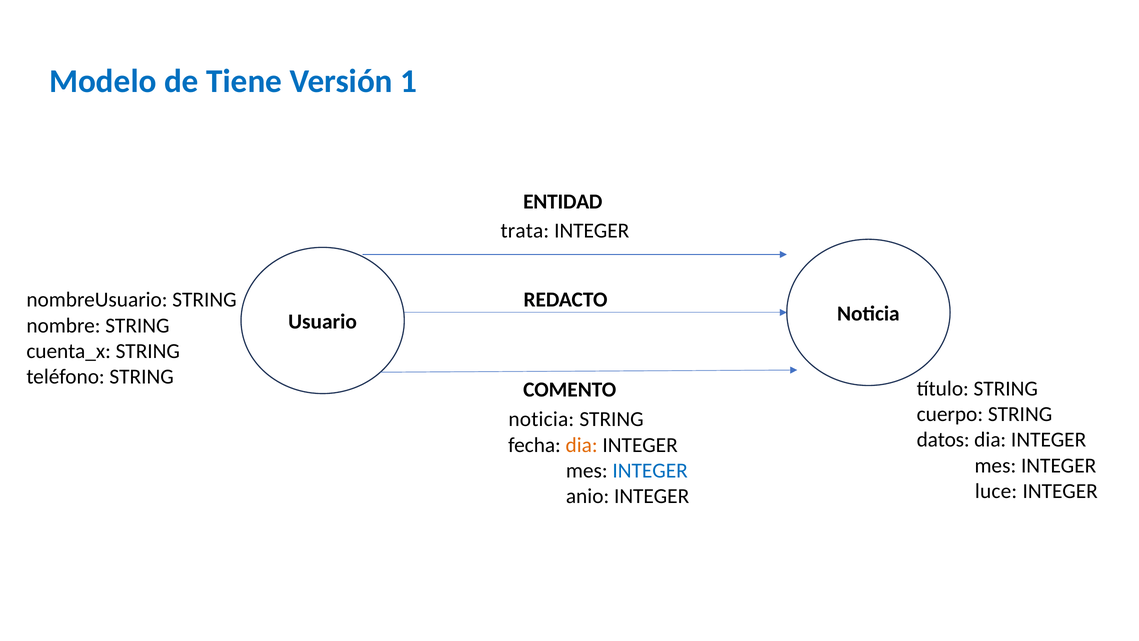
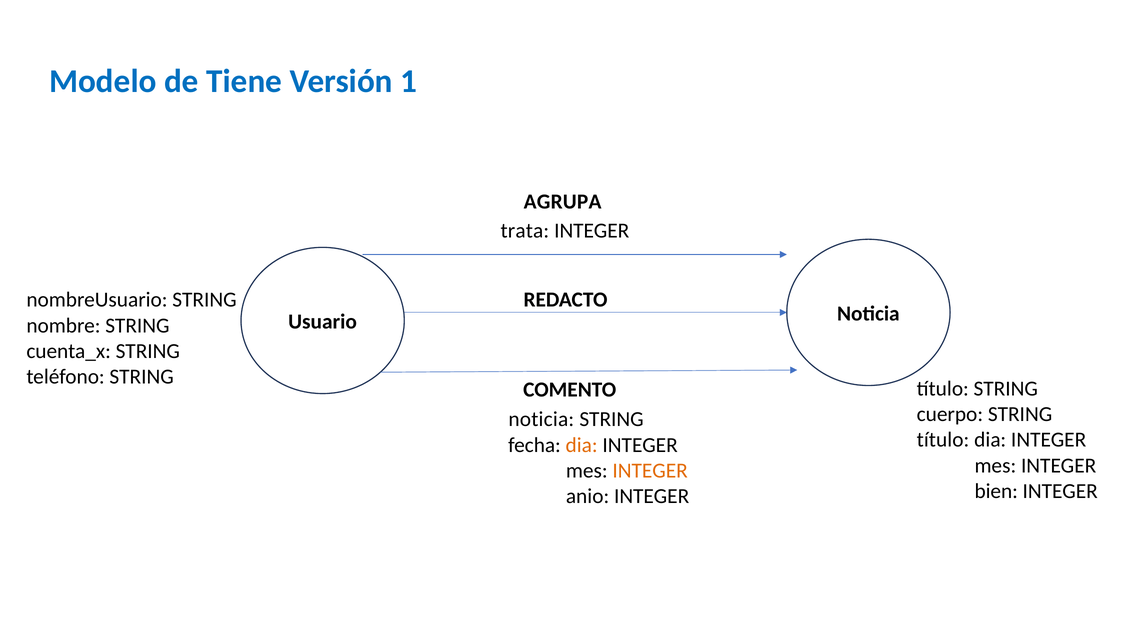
ENTIDAD: ENTIDAD -> AGRUPA (563, 202)
datos: datos -> título (943, 440)
INTEGER colour: blue -> orange (650, 470)
luce: luce -> bien (996, 491)
